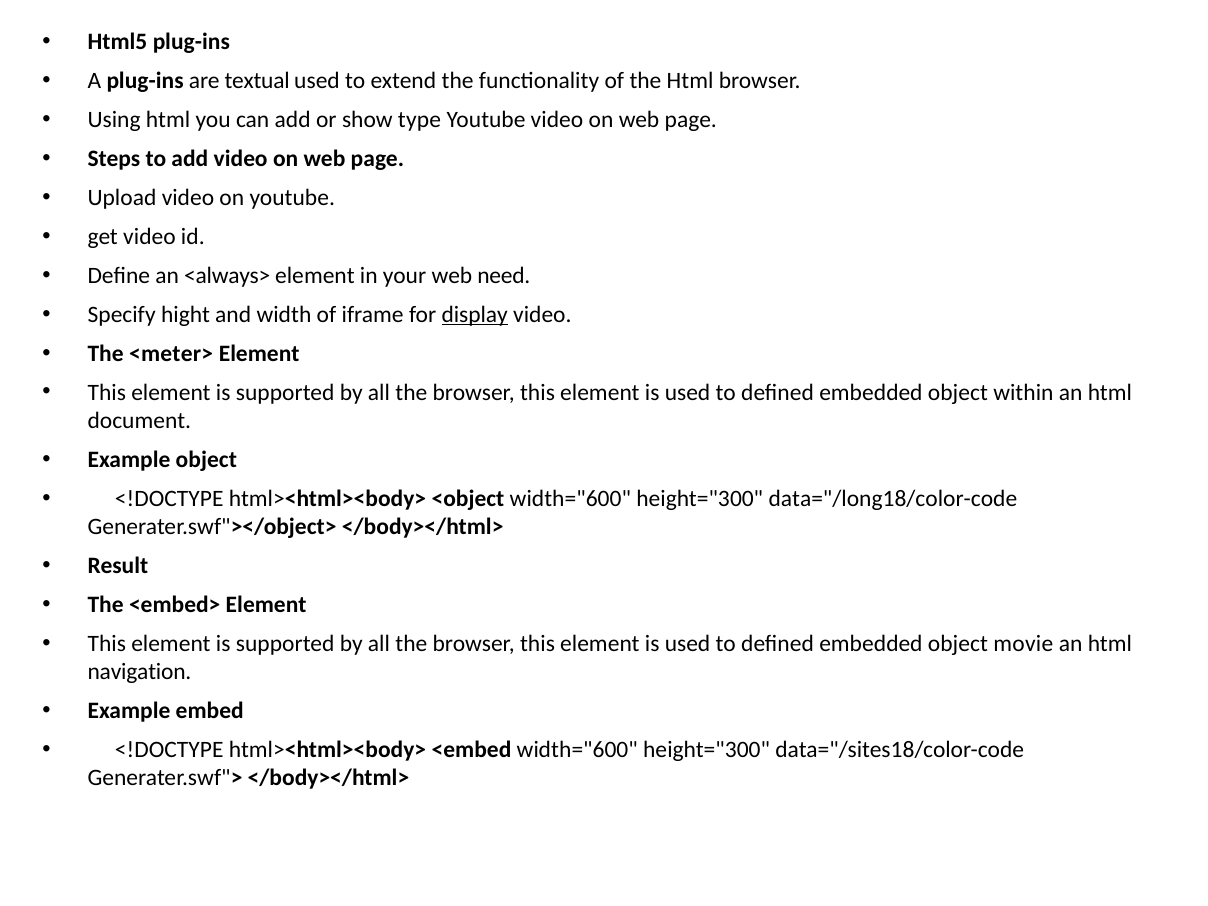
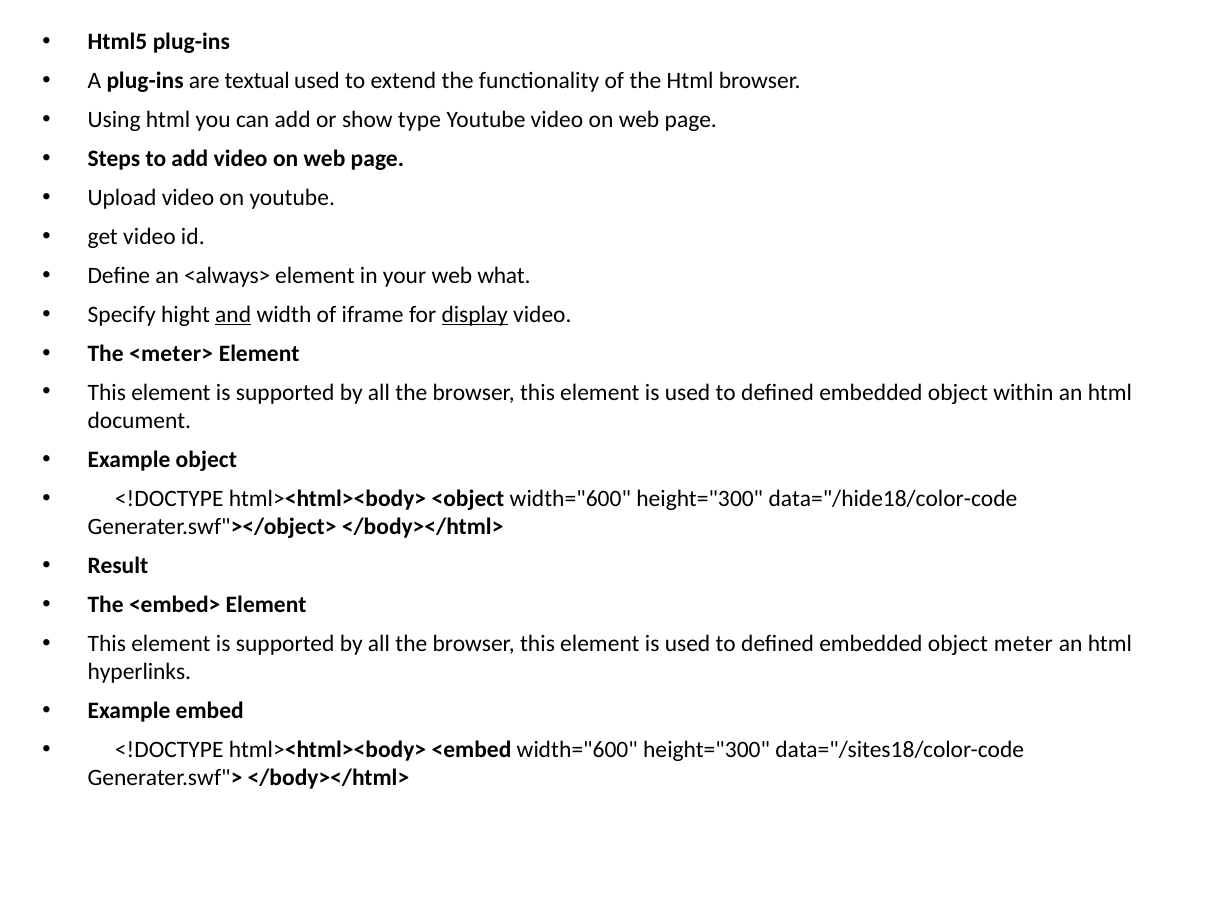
need: need -> what (504, 276)
and underline: none -> present (233, 315)
data="/long18/color-code: data="/long18/color-code -> data="/hide18/color-code (893, 499)
movie: movie -> meter (1023, 644)
navigation: navigation -> hyperlinks (139, 672)
